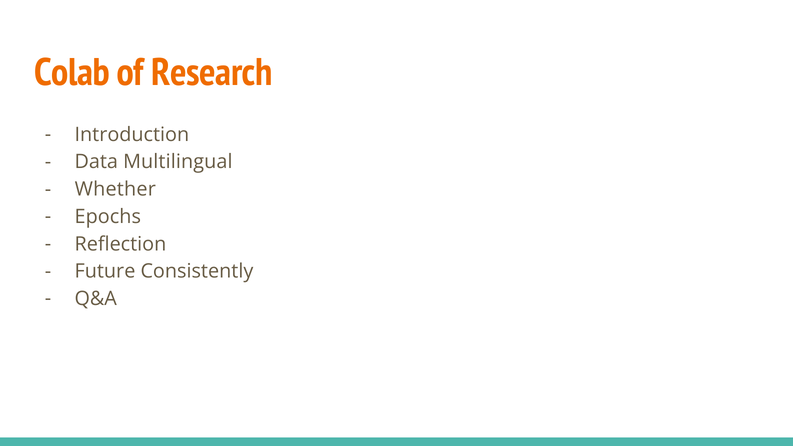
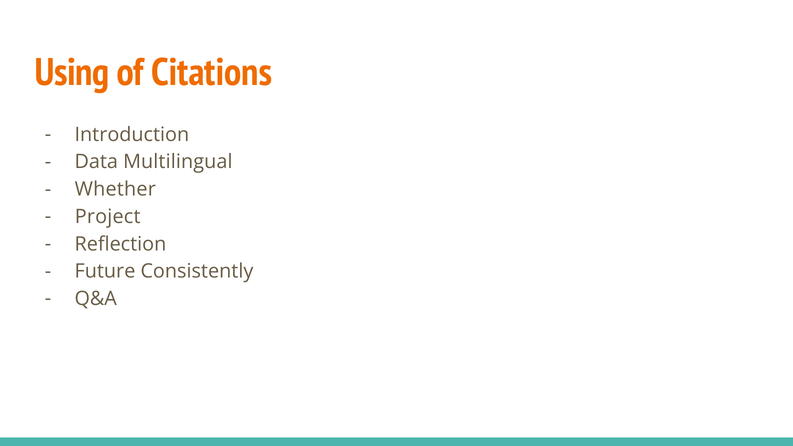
Colab: Colab -> Using (72, 72)
Research: Research -> Citations (212, 72)
Epochs: Epochs -> Project (108, 217)
